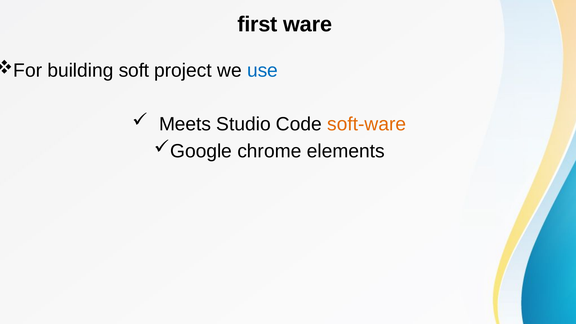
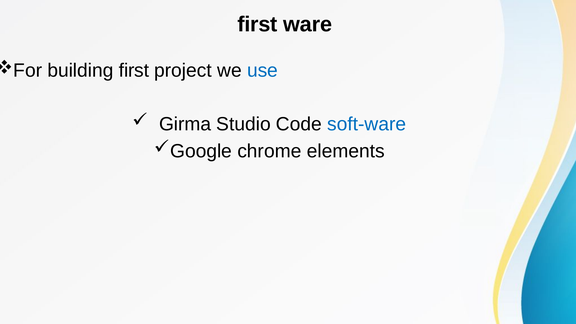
building soft: soft -> first (134, 70)
Meets: Meets -> Girma (185, 124)
soft-ware colour: orange -> blue (367, 124)
